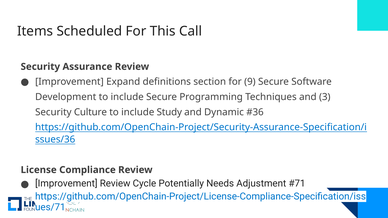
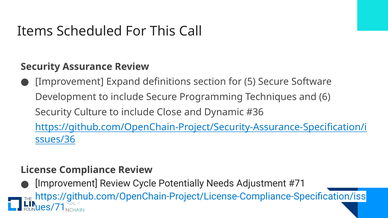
9: 9 -> 5 (250, 82)
3: 3 -> 6 (325, 97)
Study: Study -> Close (169, 112)
